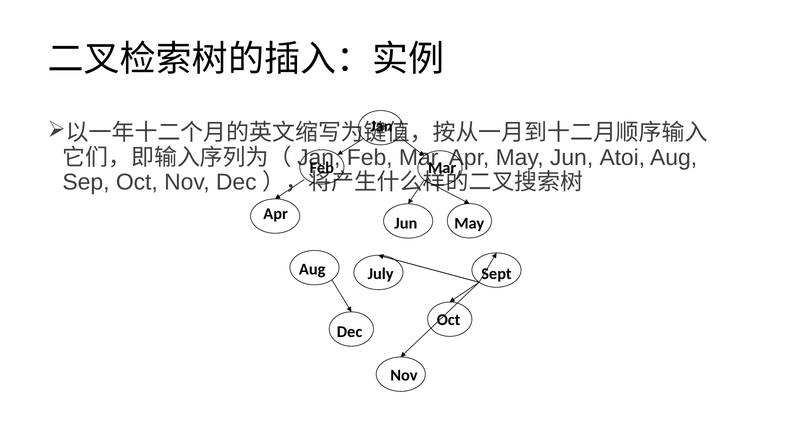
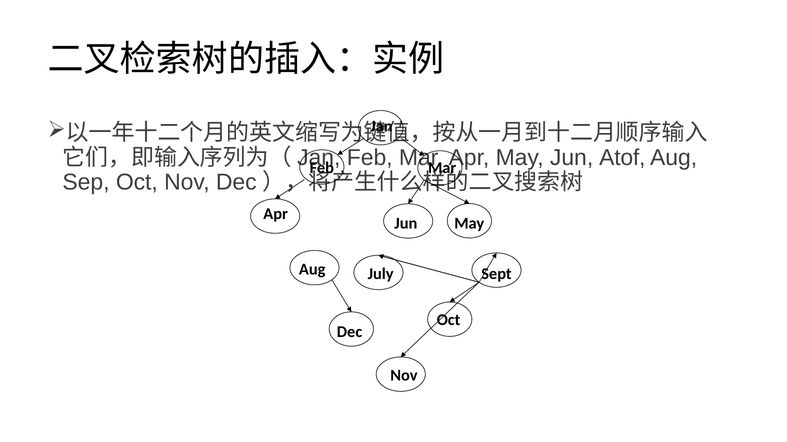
Atoi: Atoi -> Atof (622, 158)
